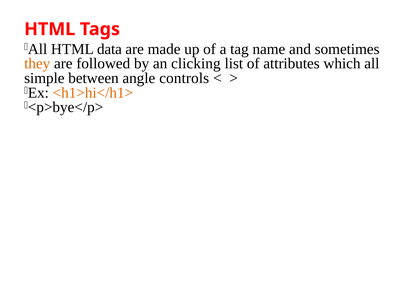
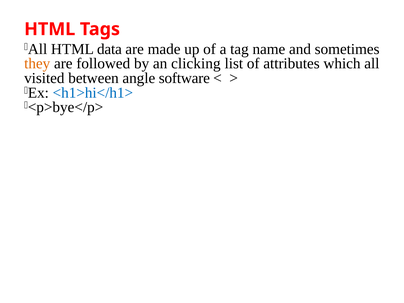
simple: simple -> visited (44, 78)
controls: controls -> software (184, 78)
<h1>hi</h1> colour: orange -> blue (93, 93)
